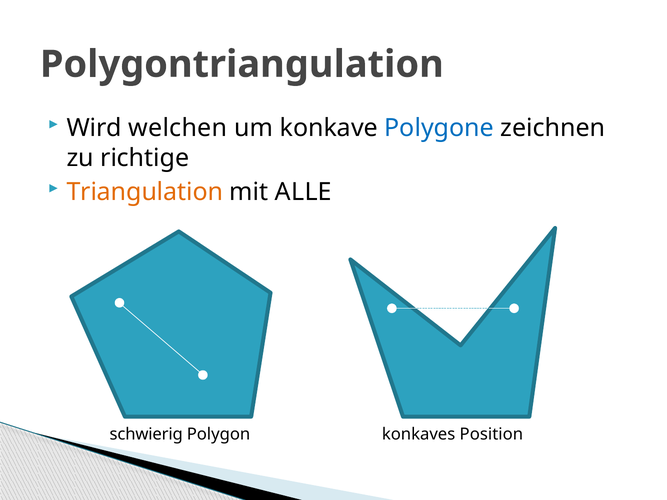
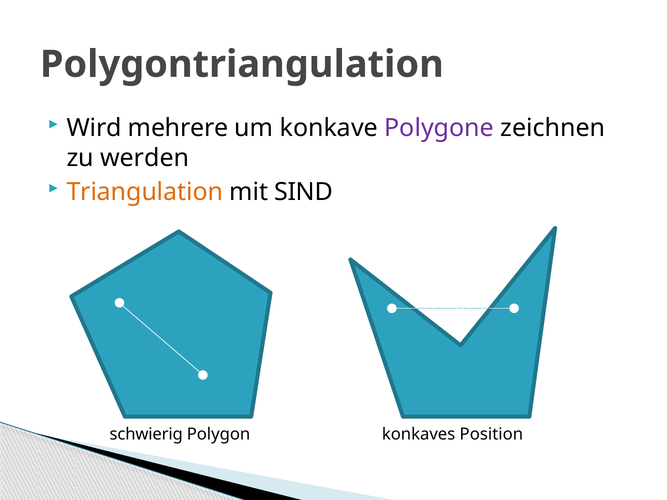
welchen: welchen -> mehrere (178, 128)
Polygone colour: blue -> purple (439, 128)
richtige: richtige -> werden (145, 158)
ALLE: ALLE -> SIND (304, 192)
